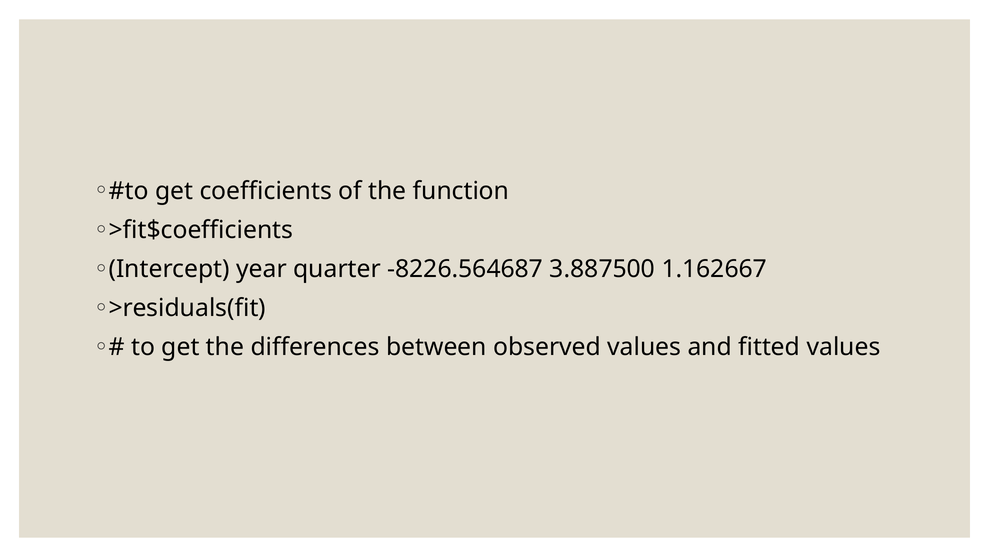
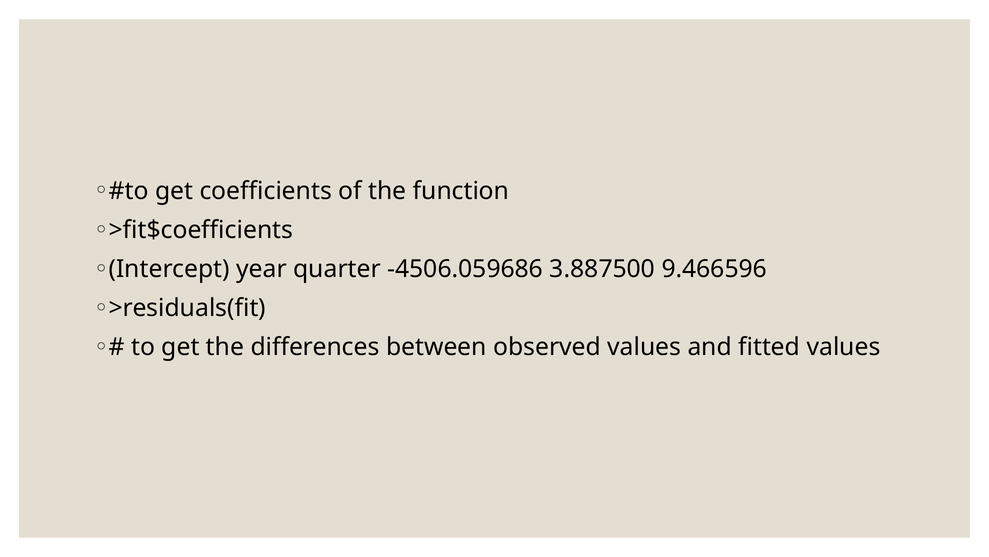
-8226.564687: -8226.564687 -> -4506.059686 (465, 269)
1.162667: 1.162667 -> 9.466596 (714, 269)
